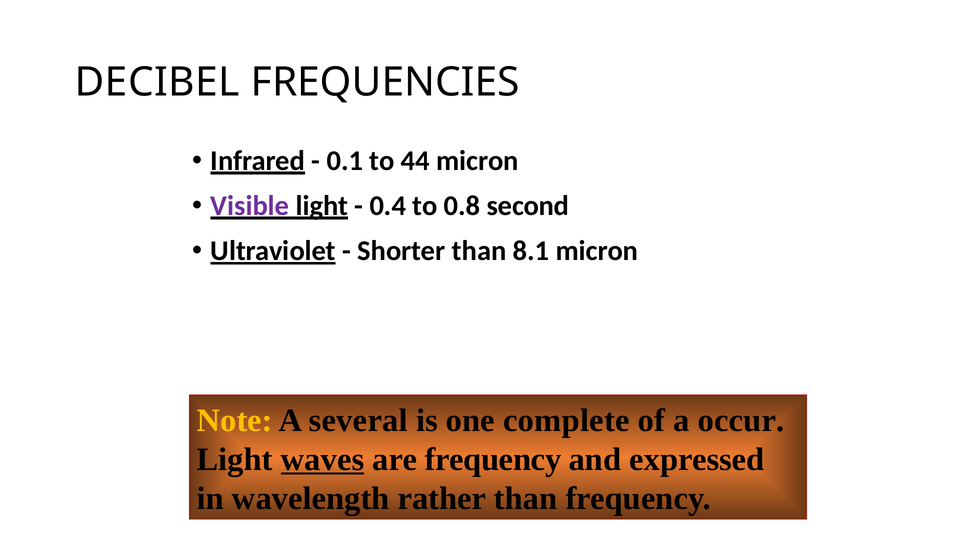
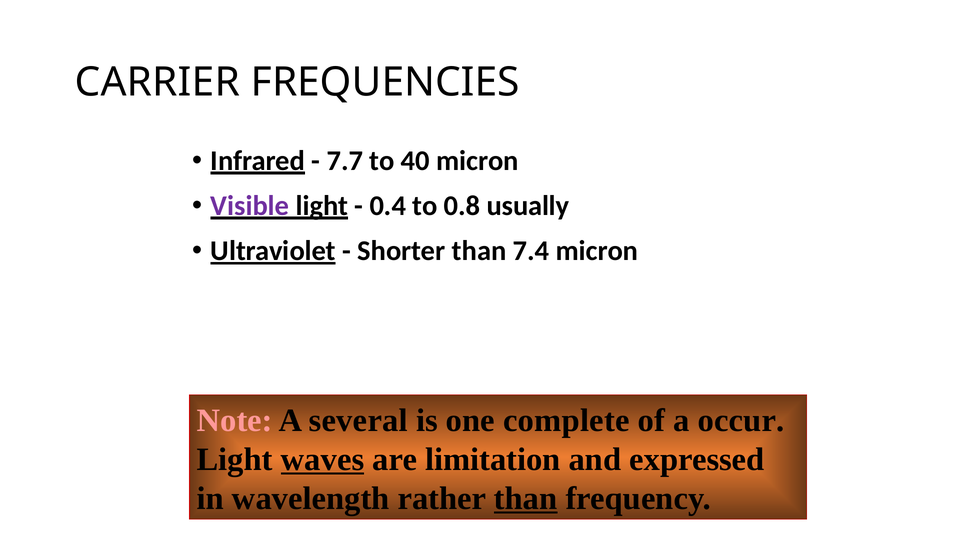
DECIBEL: DECIBEL -> CARRIER (157, 82)
0.1: 0.1 -> 7.7 (345, 161)
44: 44 -> 40 (415, 161)
second: second -> usually (528, 206)
8.1: 8.1 -> 7.4 (531, 251)
Note colour: yellow -> pink (235, 420)
are frequency: frequency -> limitation (493, 459)
than underline: none -> present (526, 499)
